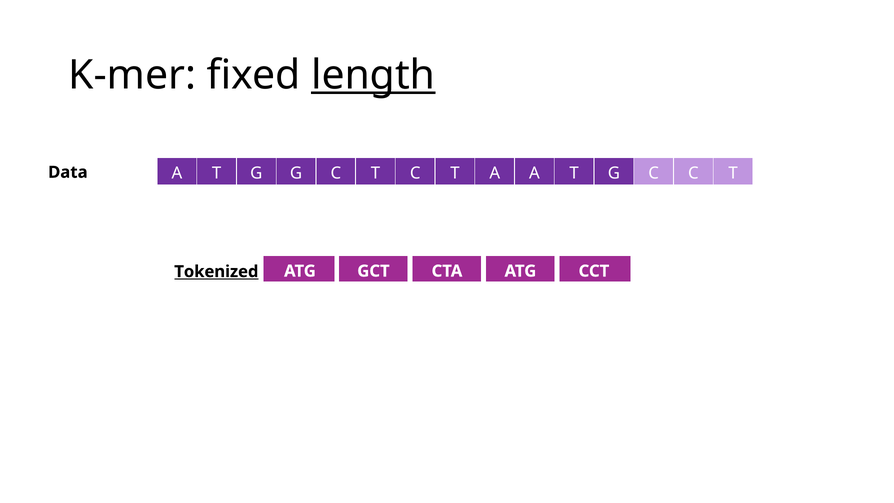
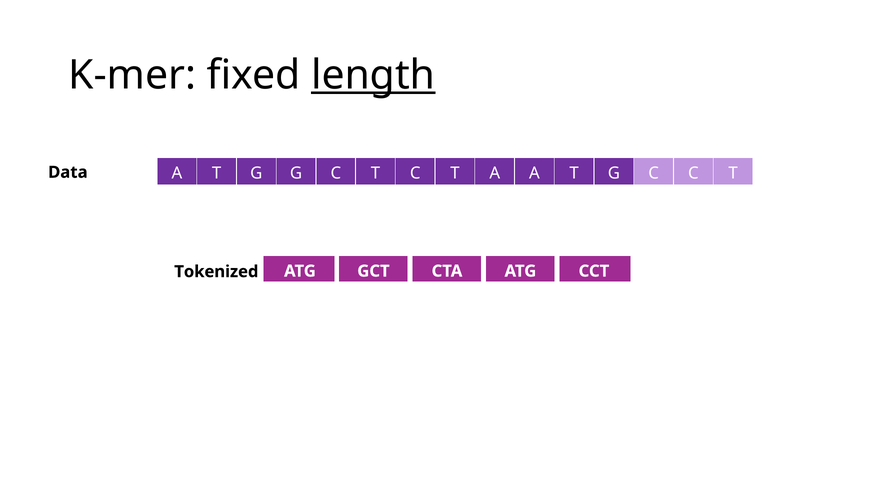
Tokenized underline: present -> none (216, 272)
